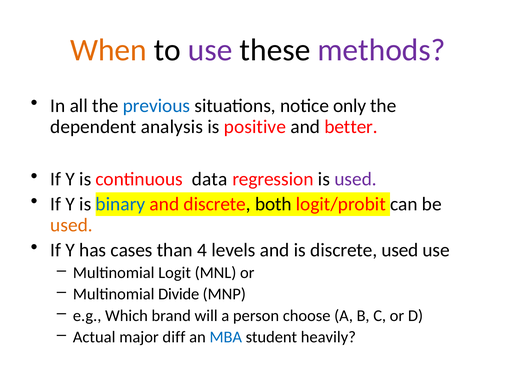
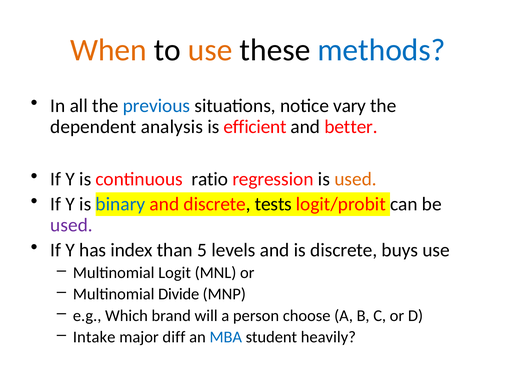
use colour: purple -> orange (210, 50)
methods colour: purple -> blue (381, 50)
only: only -> vary (350, 106)
positive: positive -> efficient (255, 127)
data: data -> ratio (210, 179)
used colour: purple -> orange (356, 179)
both: both -> tests (273, 204)
used colour: orange -> purple (72, 225)
cases: cases -> index (132, 250)
4: 4 -> 5 (202, 250)
discrete used: used -> buys (400, 250)
Actual: Actual -> Intake (94, 337)
